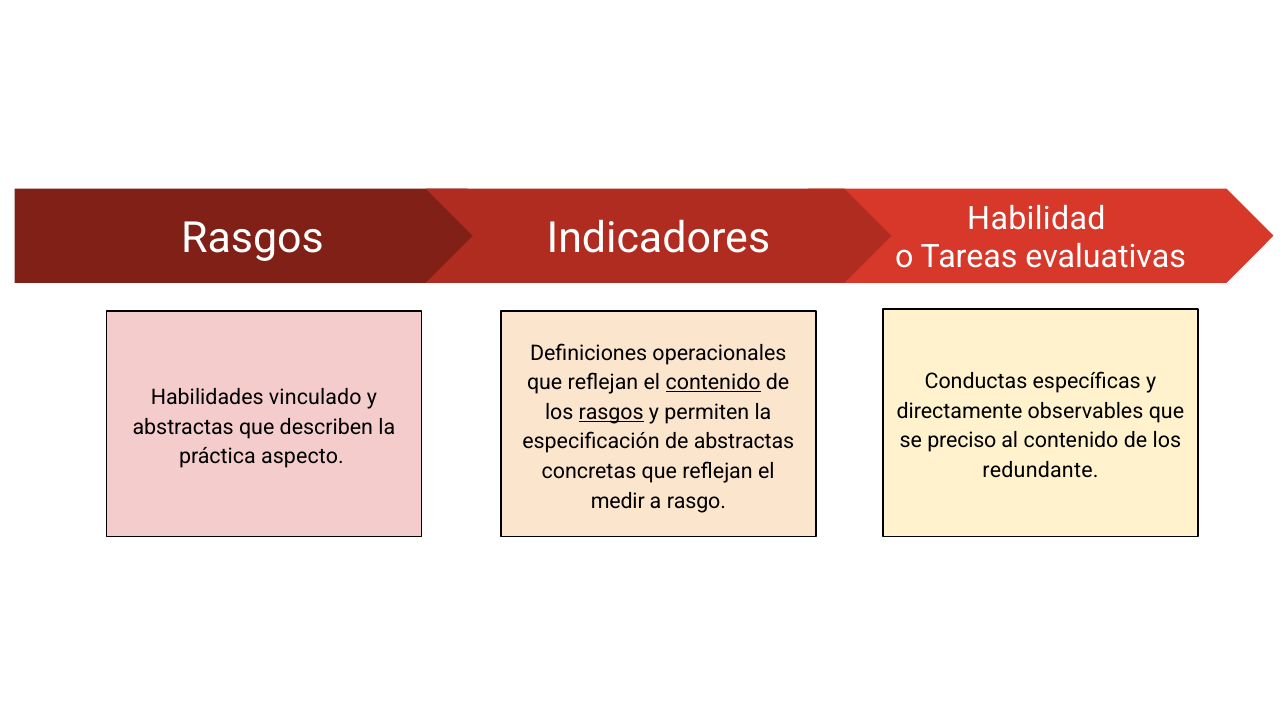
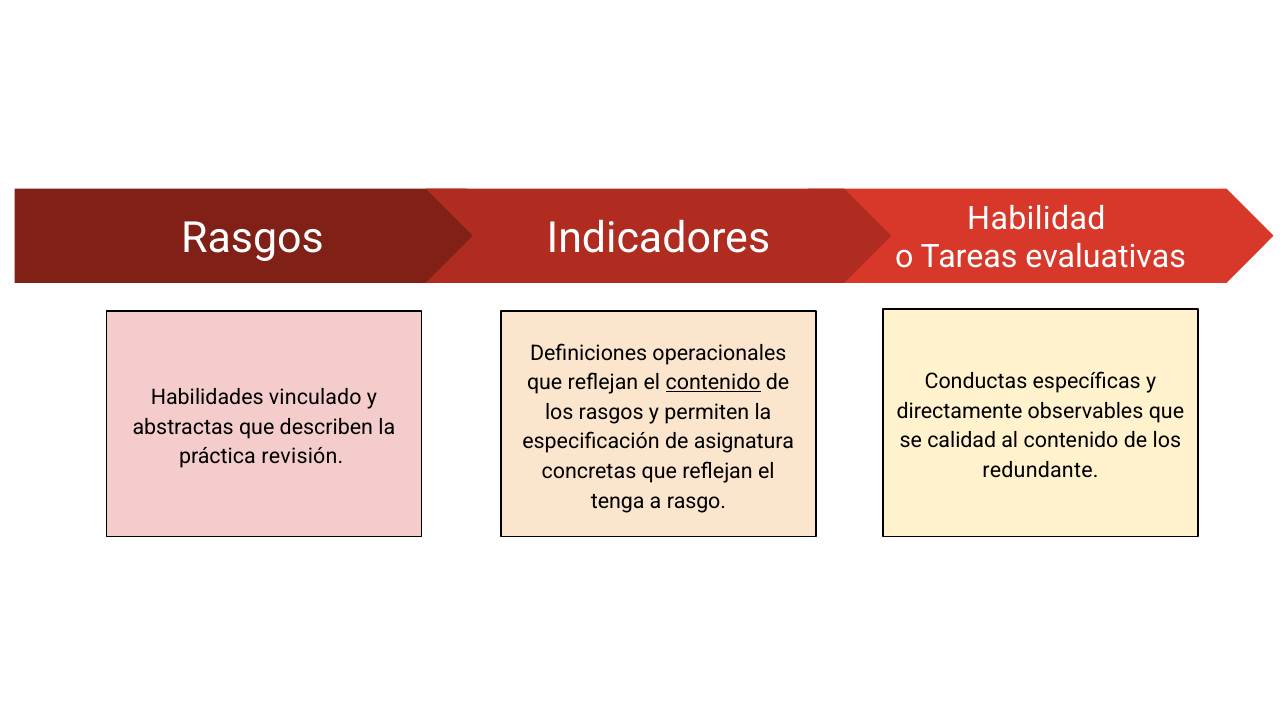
rasgos underline: present -> none (611, 412)
preciso: preciso -> calidad (962, 441)
de abstractas: abstractas -> asignatura (744, 442)
aspecto: aspecto -> revisión (302, 456)
medir: medir -> tenga (618, 501)
